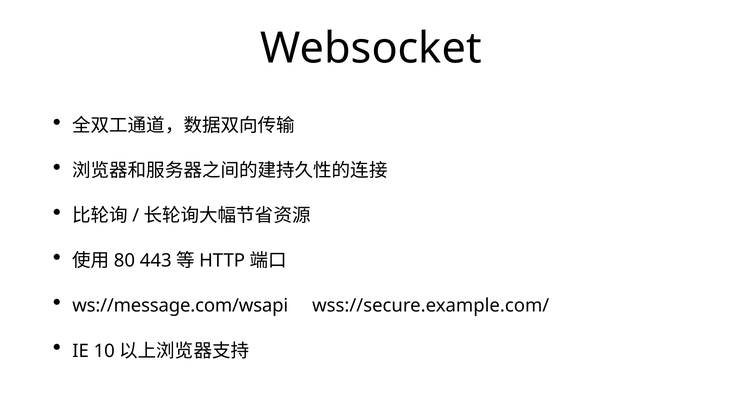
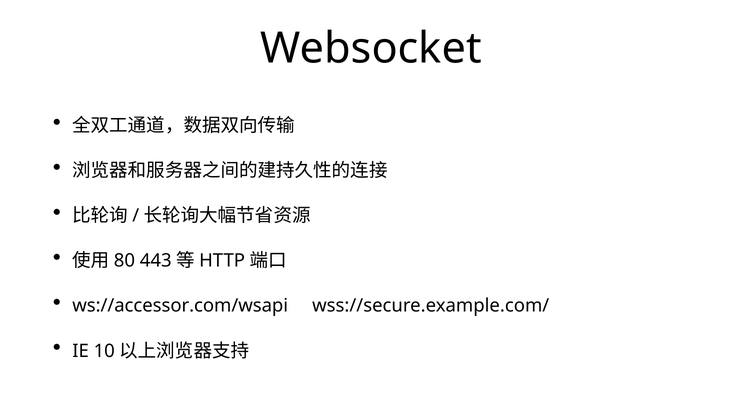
ws://message.com/wsapi: ws://message.com/wsapi -> ws://accessor.com/wsapi (180, 306)
